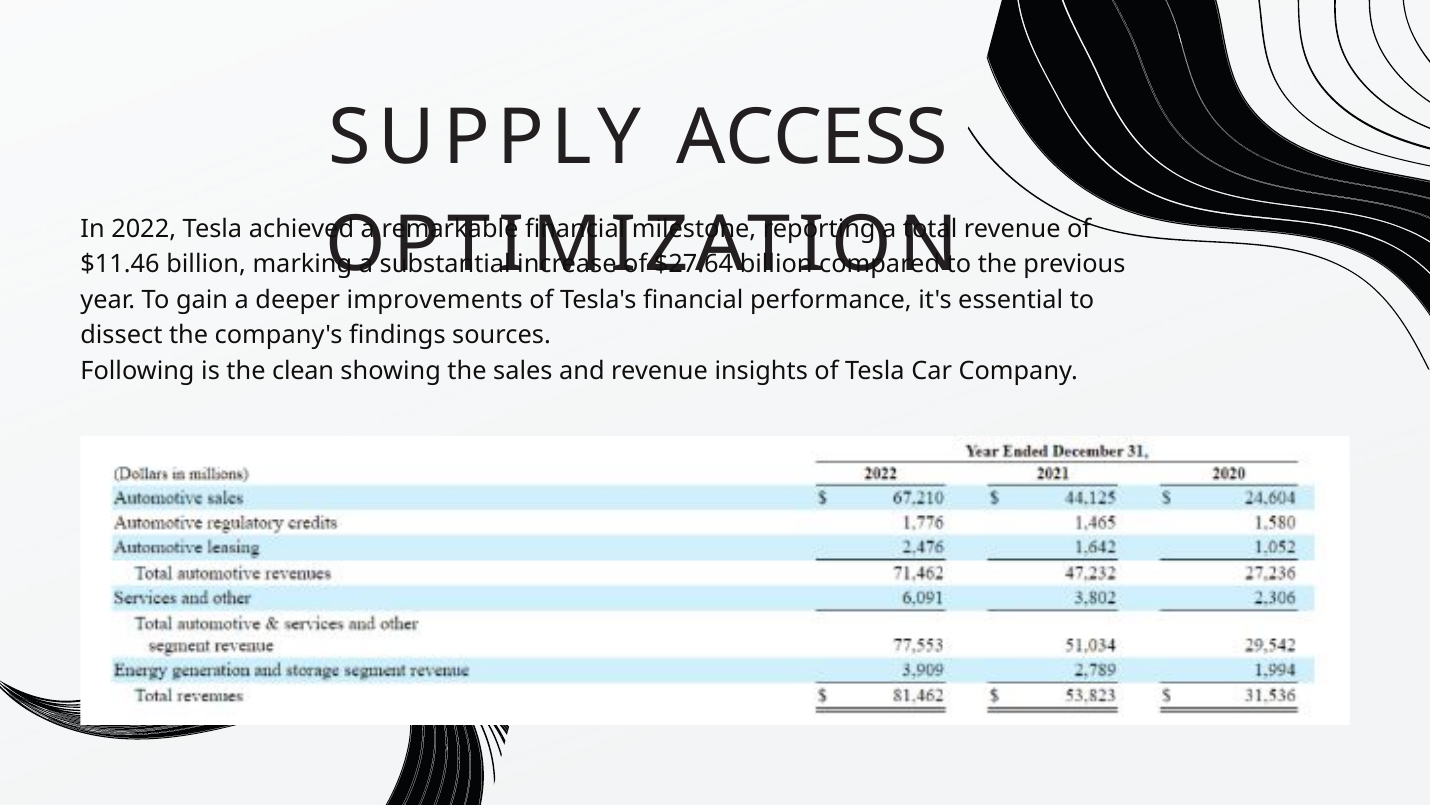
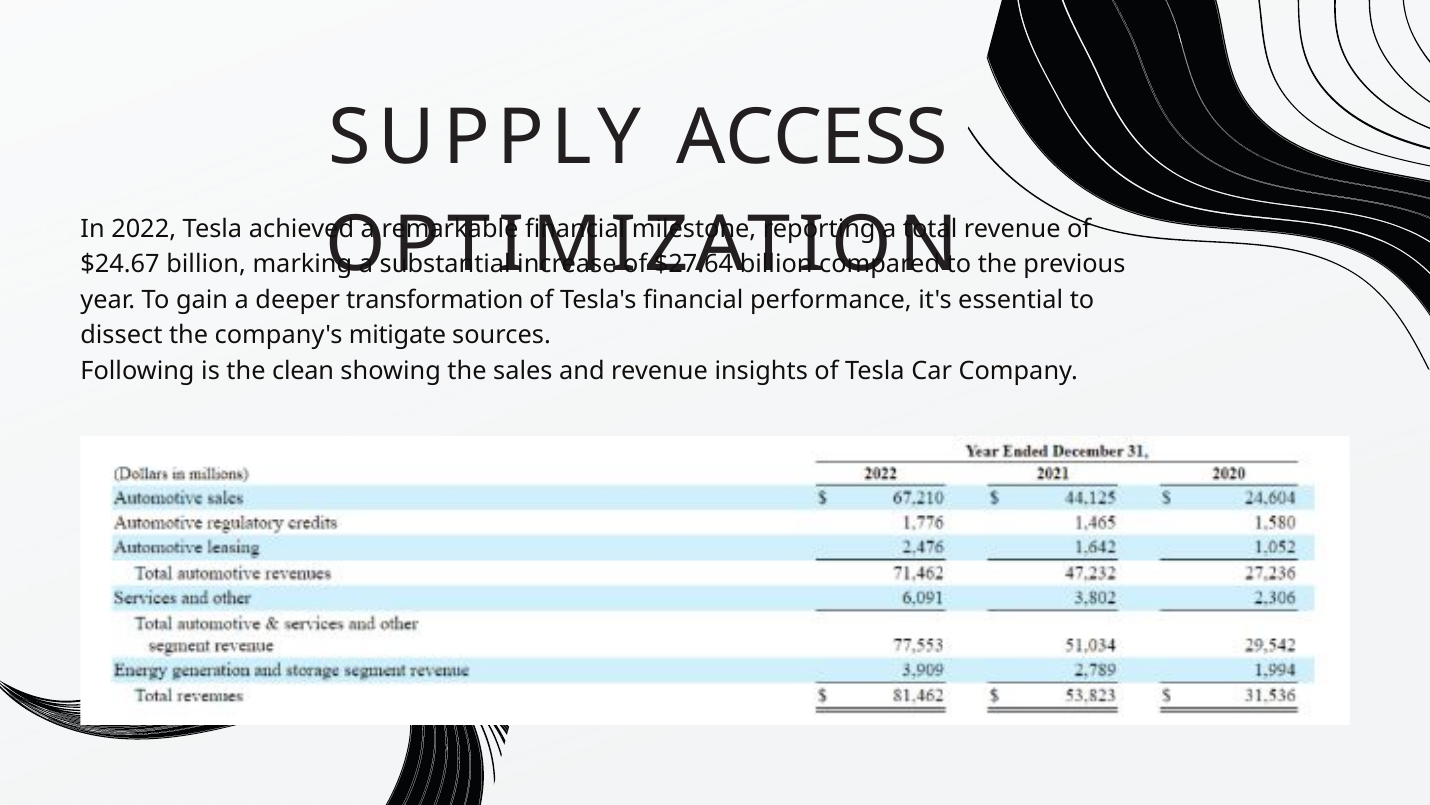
$11.46: $11.46 -> $24.67 (120, 264)
improvements: improvements -> transformation (435, 300)
findings: findings -> mitigate (398, 335)
